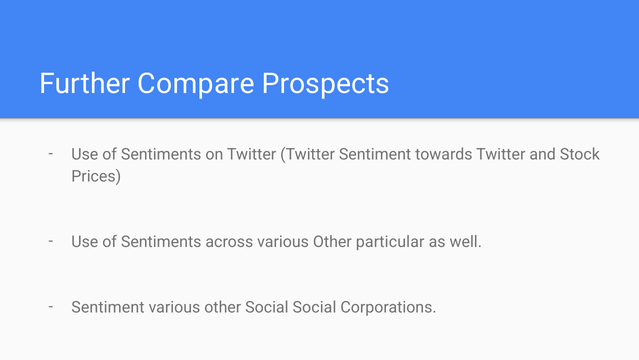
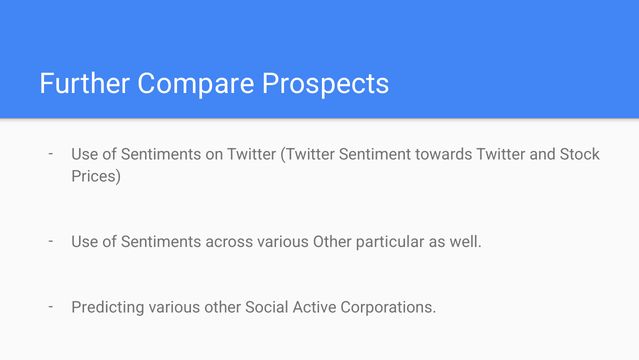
Sentiment: Sentiment -> Predicting (108, 307)
Social Social: Social -> Active (315, 307)
